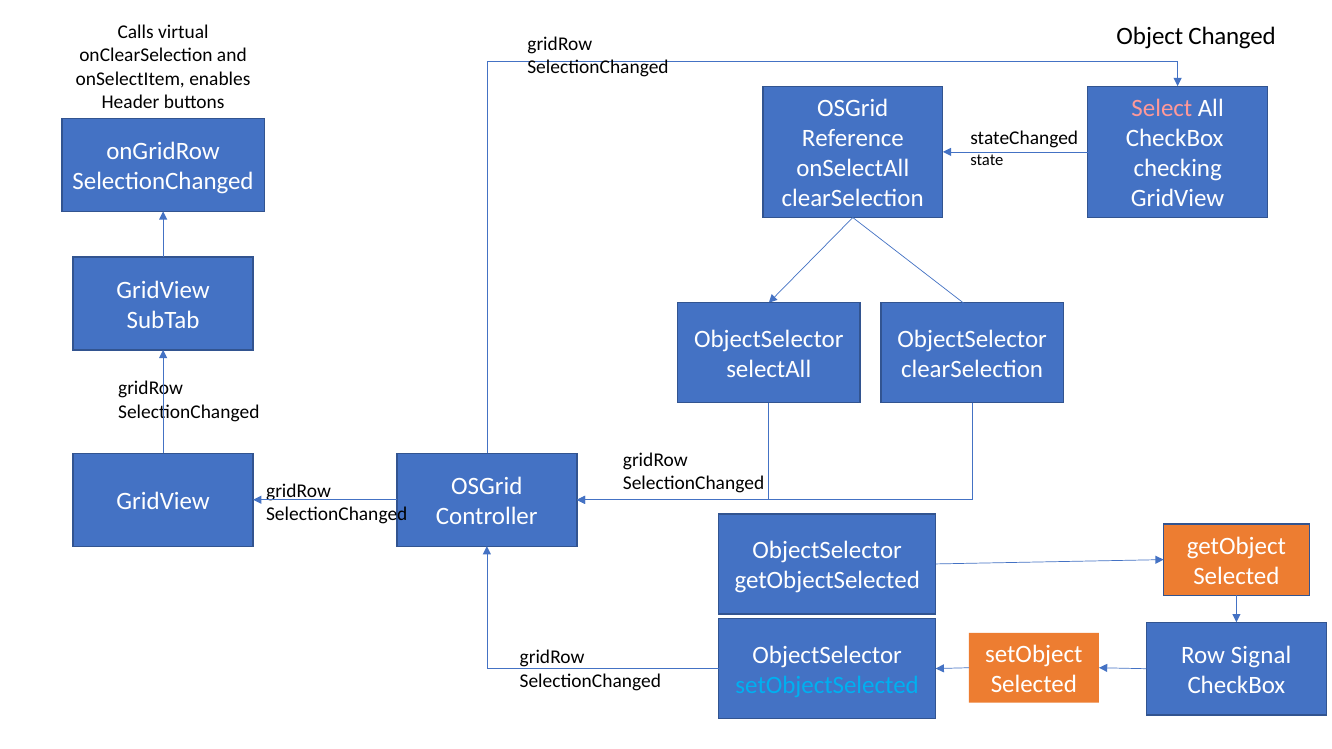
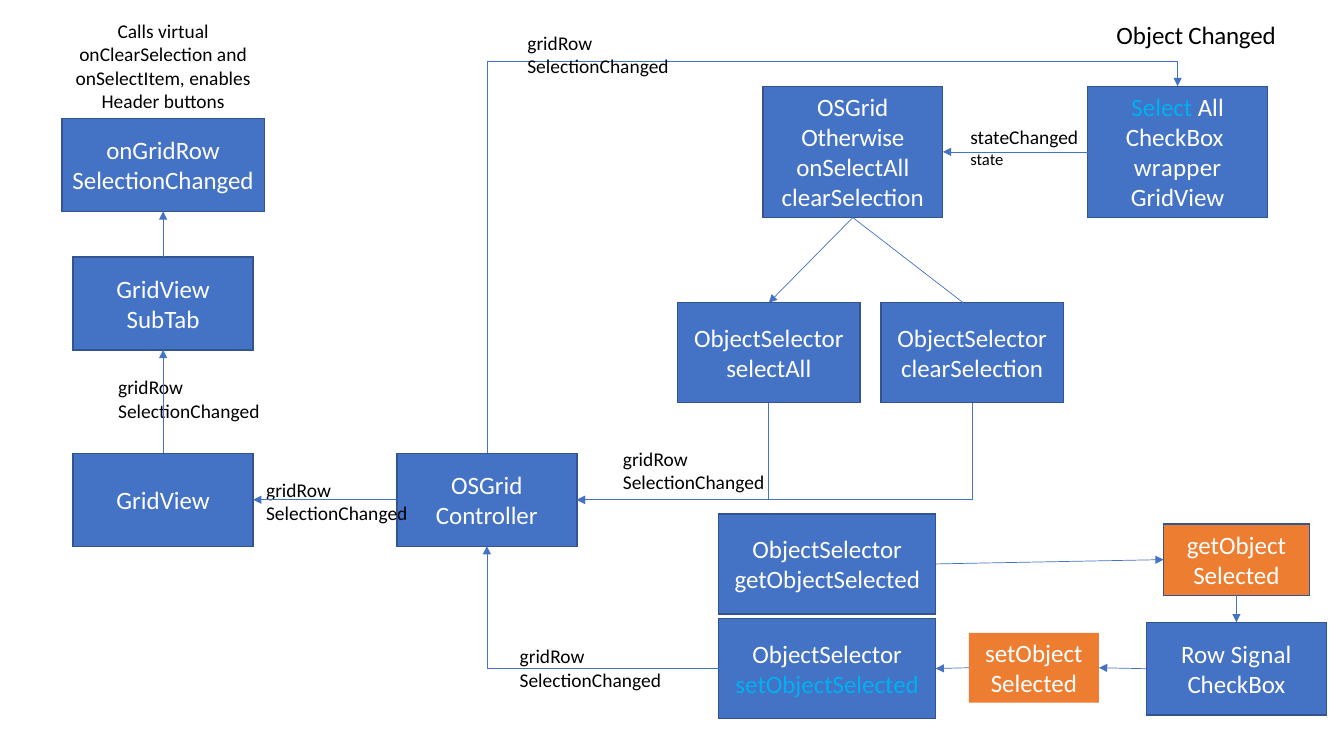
Select colour: pink -> light blue (1162, 109)
Reference: Reference -> Otherwise (853, 139)
checking: checking -> wrapper (1178, 169)
